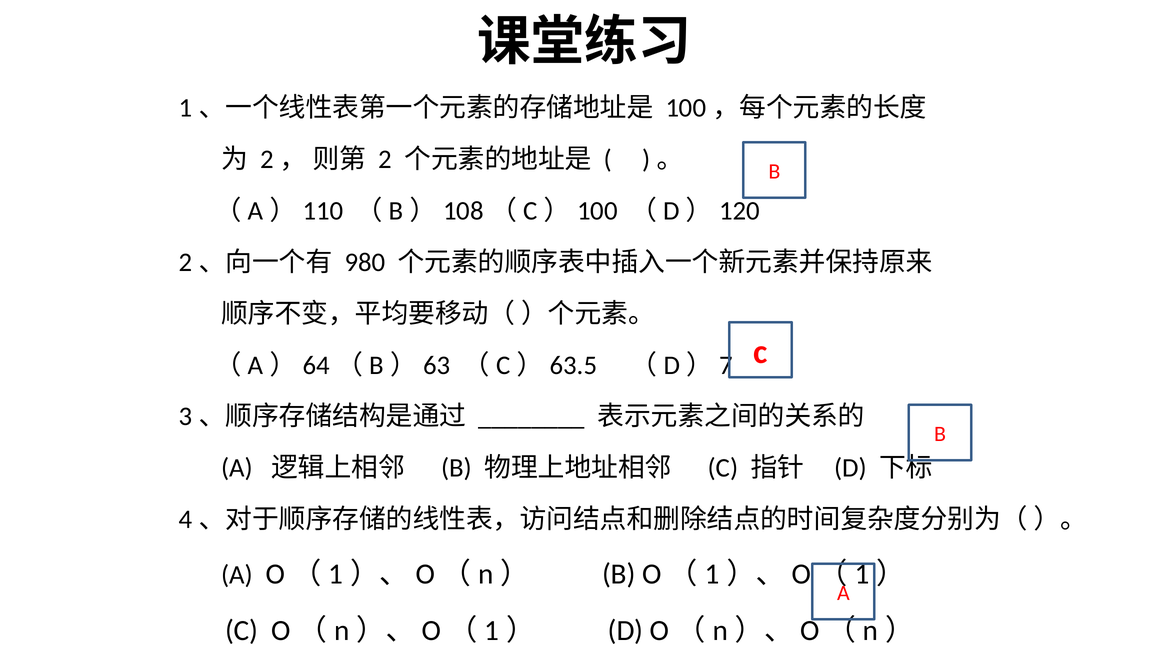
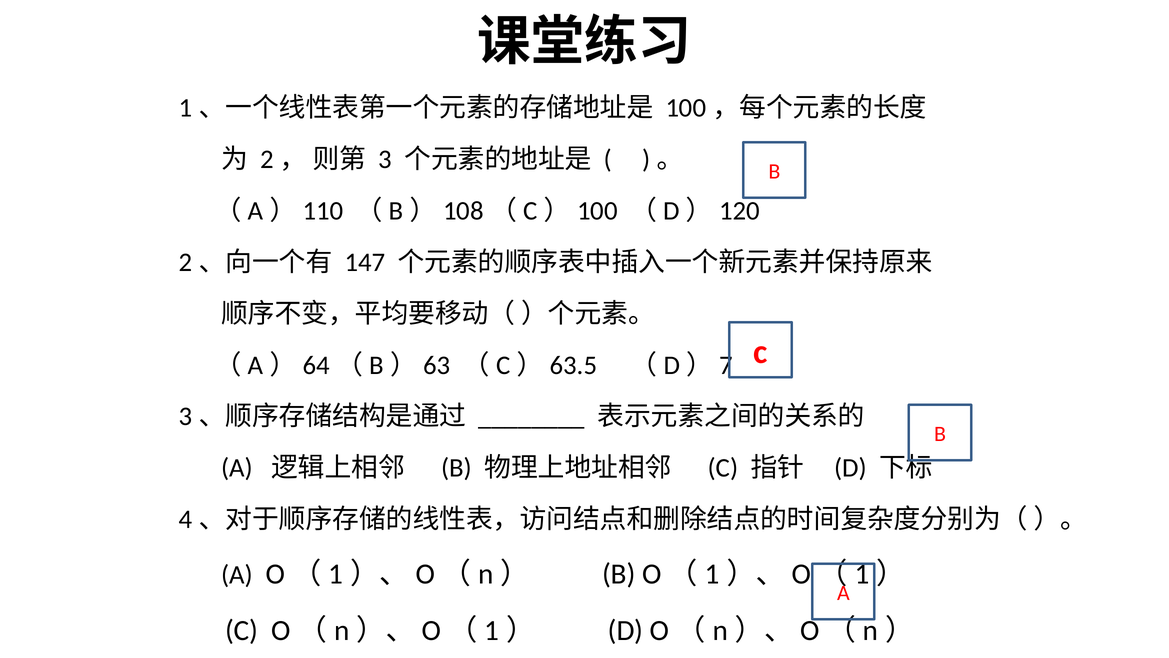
2: 2 -> 3 (385, 159)
980: 980 -> 147 (365, 262)
